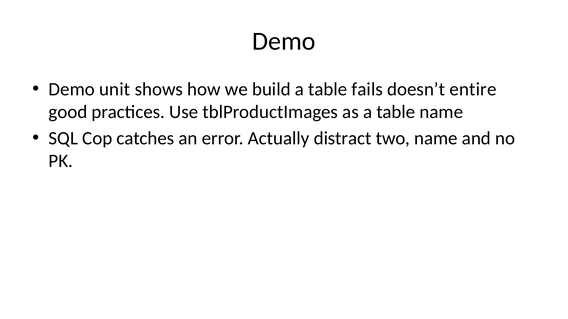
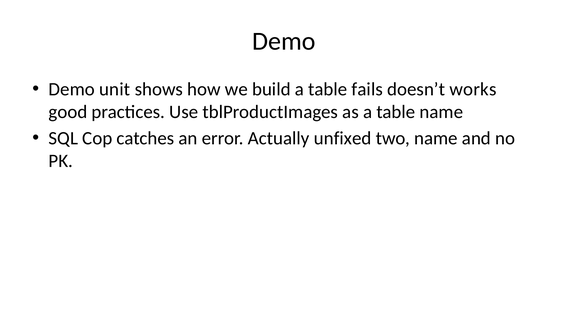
entire: entire -> works (473, 89)
distract: distract -> unfixed (343, 139)
